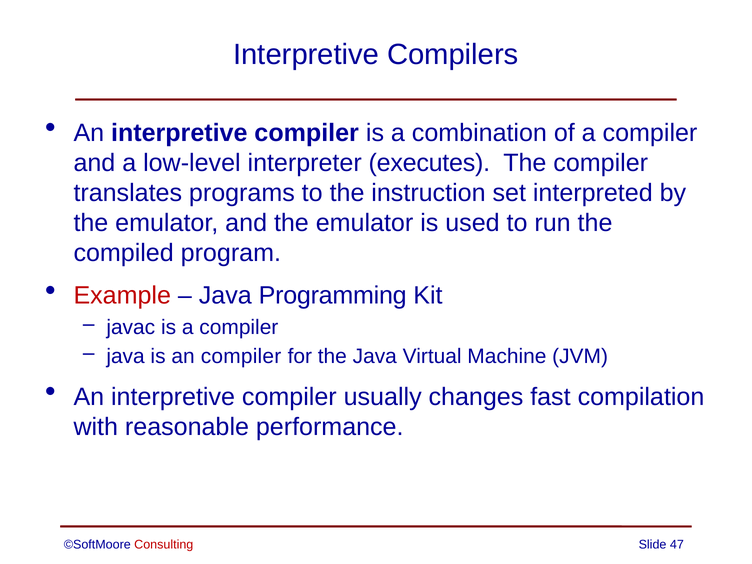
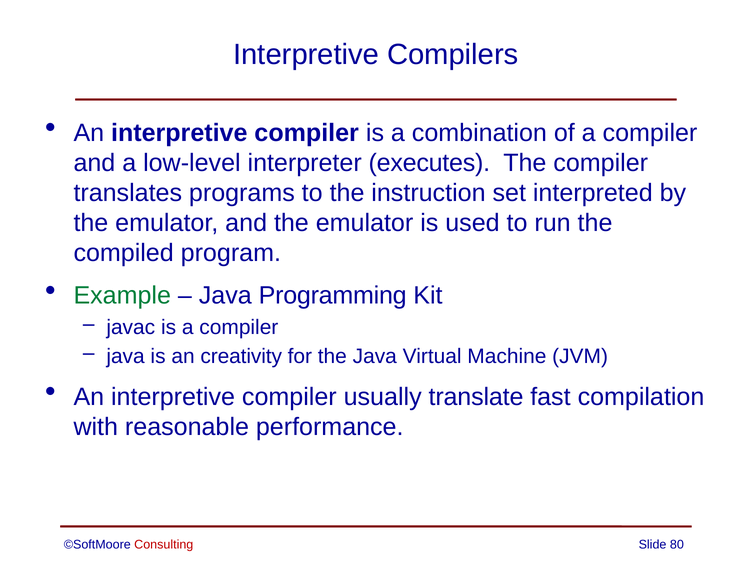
Example colour: red -> green (122, 296)
an compiler: compiler -> creativity (241, 356)
changes: changes -> translate (476, 397)
47: 47 -> 80 (677, 545)
